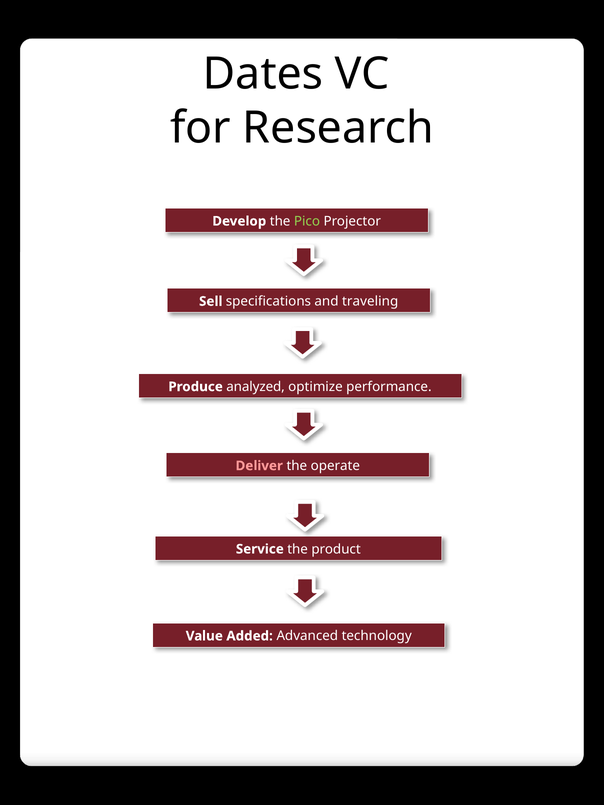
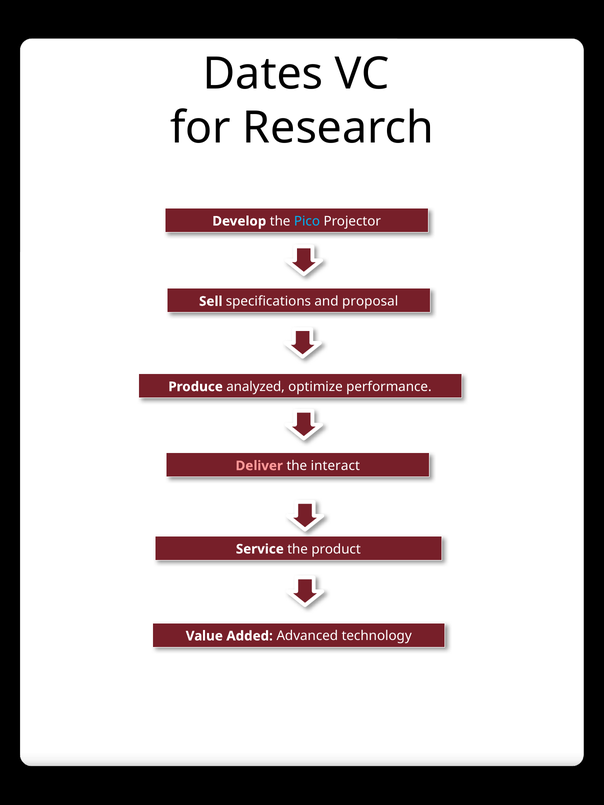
Pico colour: light green -> light blue (307, 221)
traveling: traveling -> proposal (370, 301)
operate: operate -> interact (335, 466)
